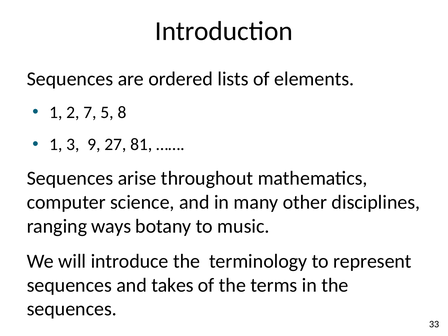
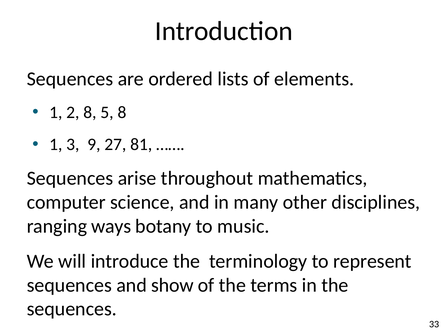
2 7: 7 -> 8 (90, 112)
takes: takes -> show (172, 285)
